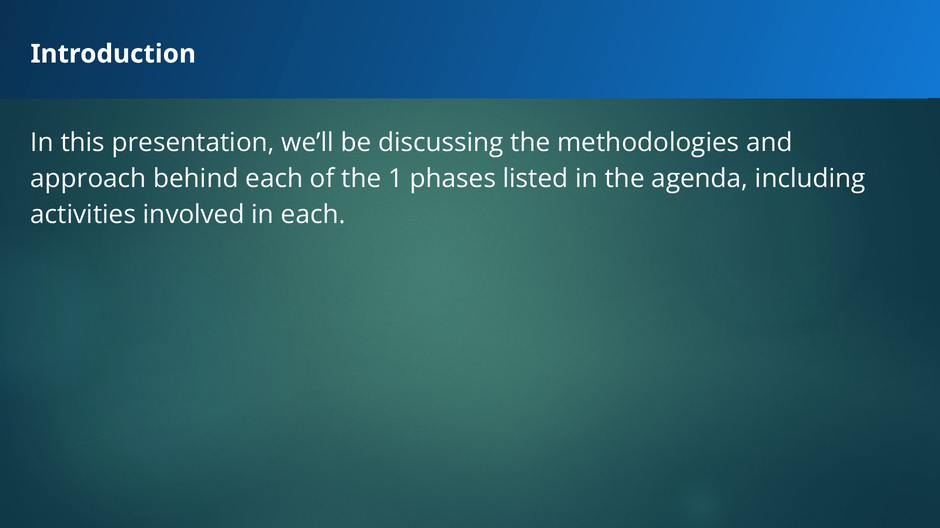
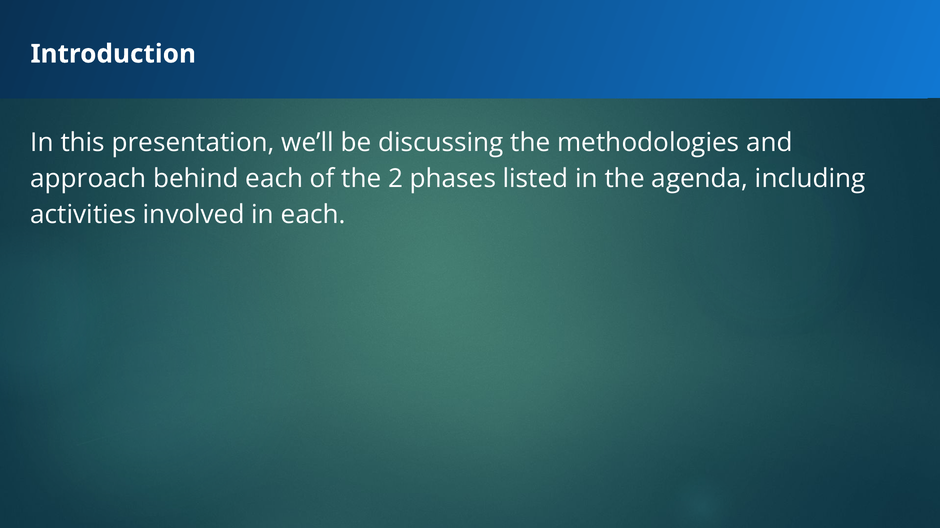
1: 1 -> 2 (396, 179)
